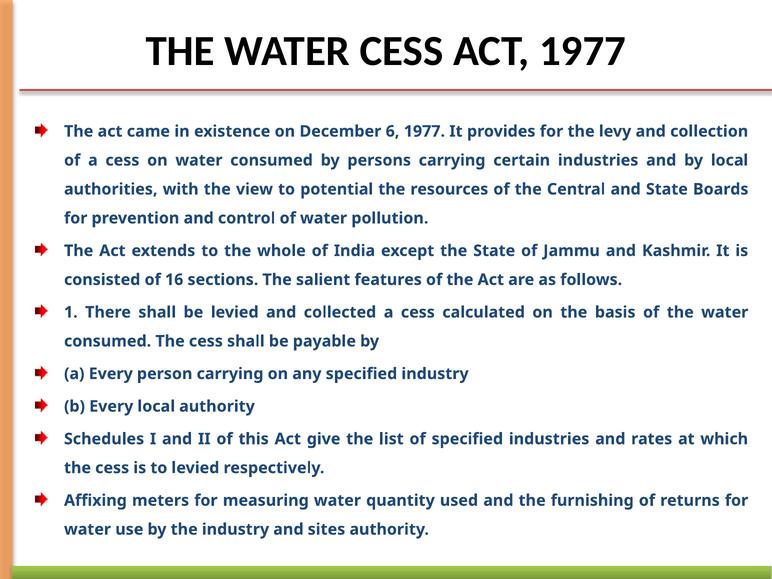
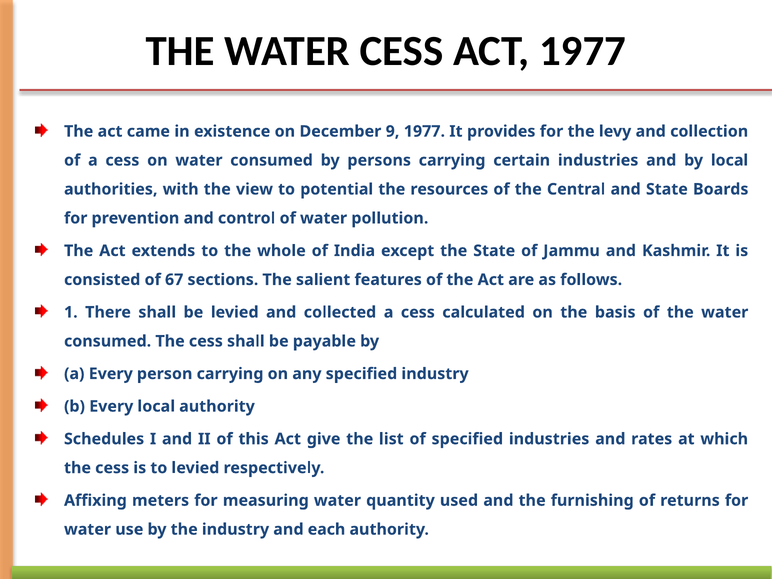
6: 6 -> 9 (393, 131)
16: 16 -> 67 (174, 280)
sites: sites -> each (327, 529)
